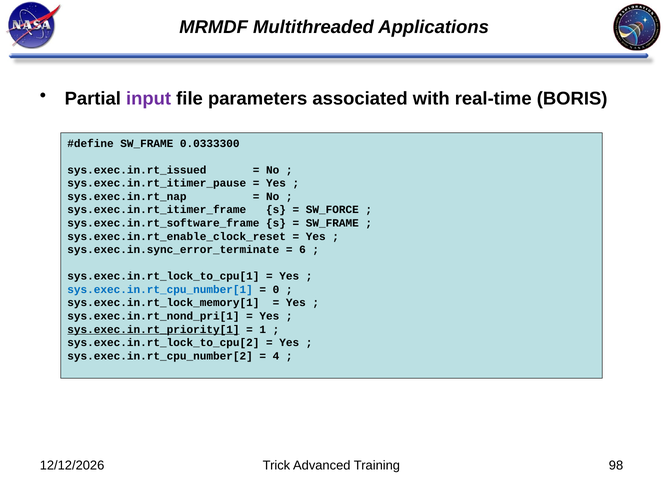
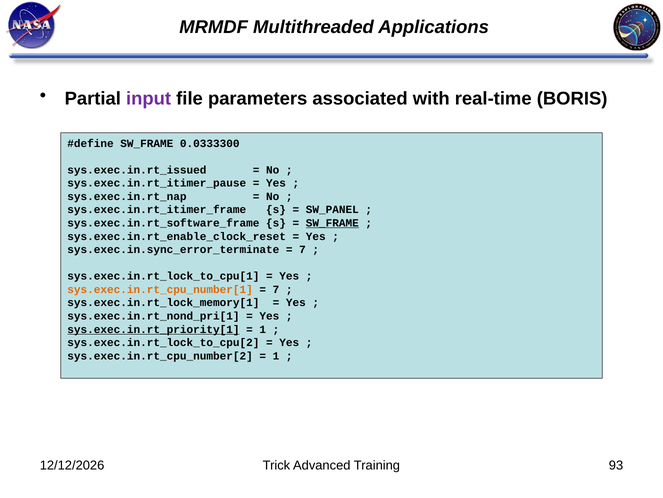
SW_FORCE: SW_FORCE -> SW_PANEL (332, 210)
SW_FRAME underline: none -> present (332, 223)
6: 6 -> 7 (302, 249)
sys.exec.in.rt_cpu_number[1 colour: blue -> orange (160, 289)
0: 0 -> 7 (276, 289)
4: 4 -> 1 (276, 355)
98: 98 -> 93 (616, 465)
